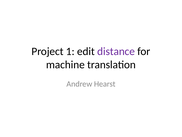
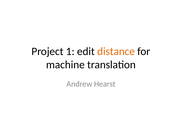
distance colour: purple -> orange (116, 51)
